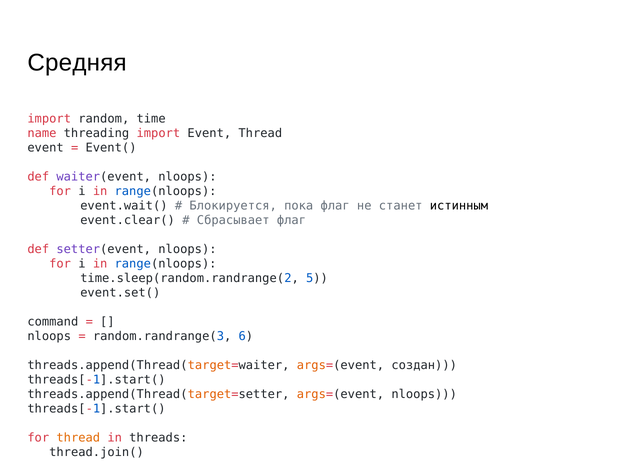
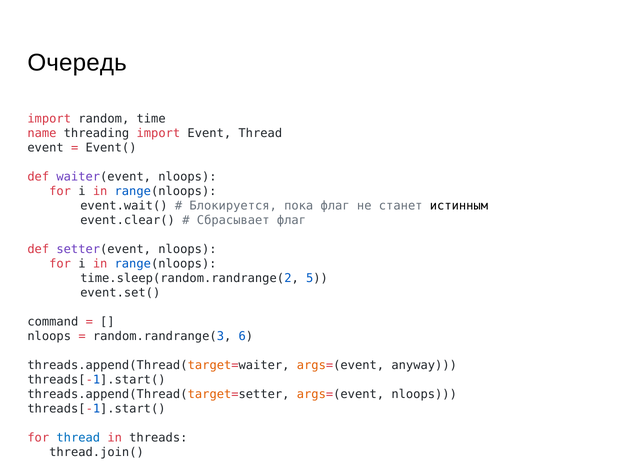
Средняя: Средняя -> Очередь (77, 63)
создан: создан -> anyway (424, 365)
thread colour: orange -> blue (78, 438)
